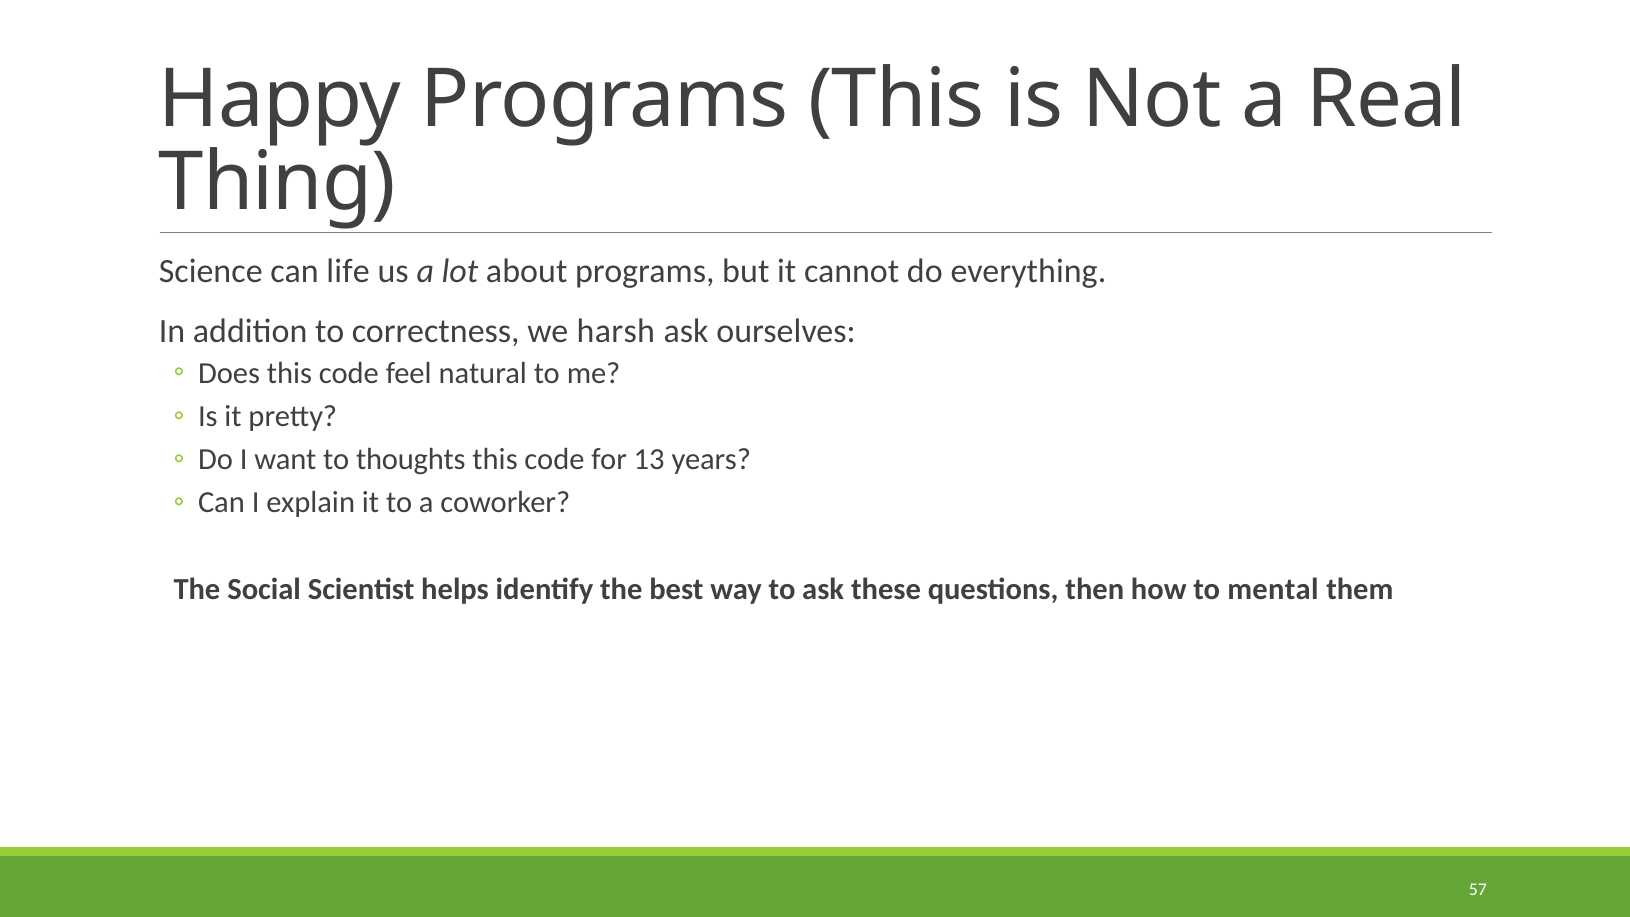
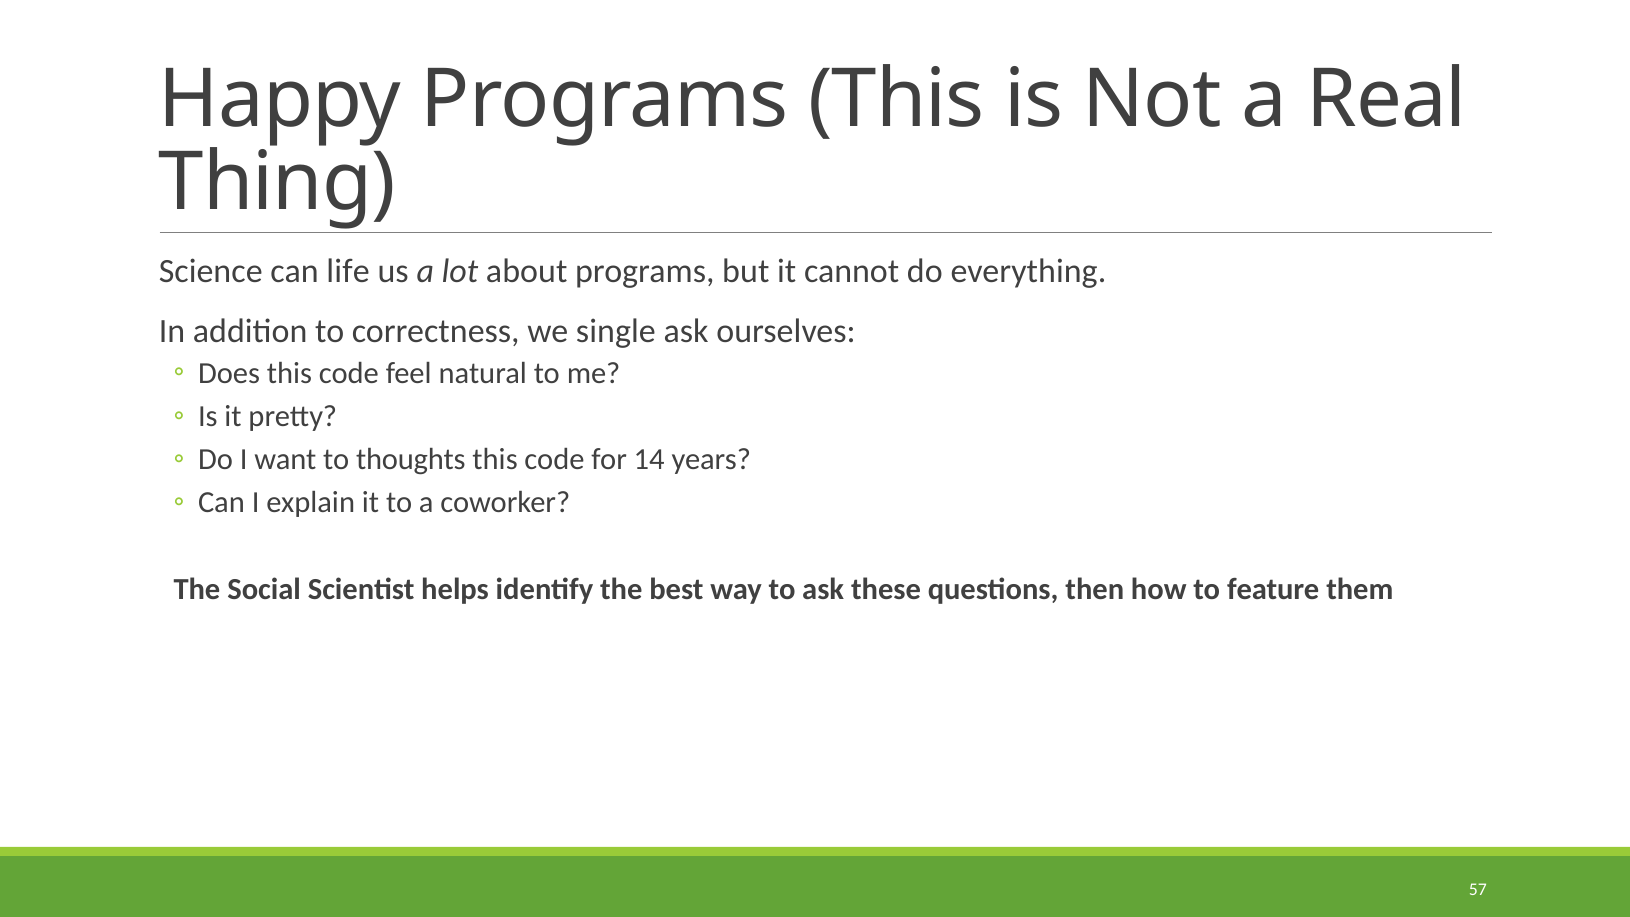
harsh: harsh -> single (616, 331)
13: 13 -> 14 (649, 460)
mental: mental -> feature (1273, 589)
